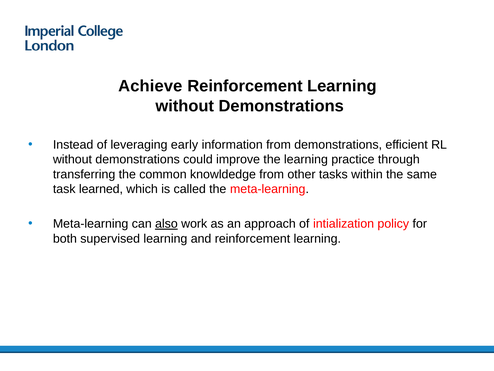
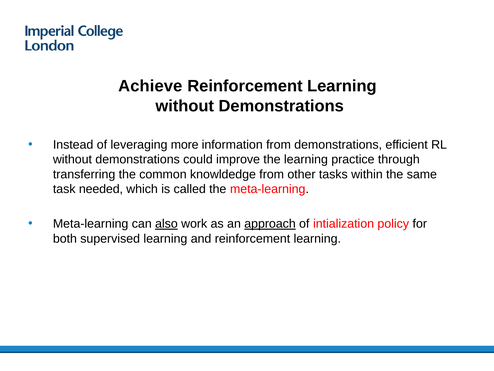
early: early -> more (185, 144)
learned: learned -> needed (101, 189)
approach underline: none -> present (270, 224)
